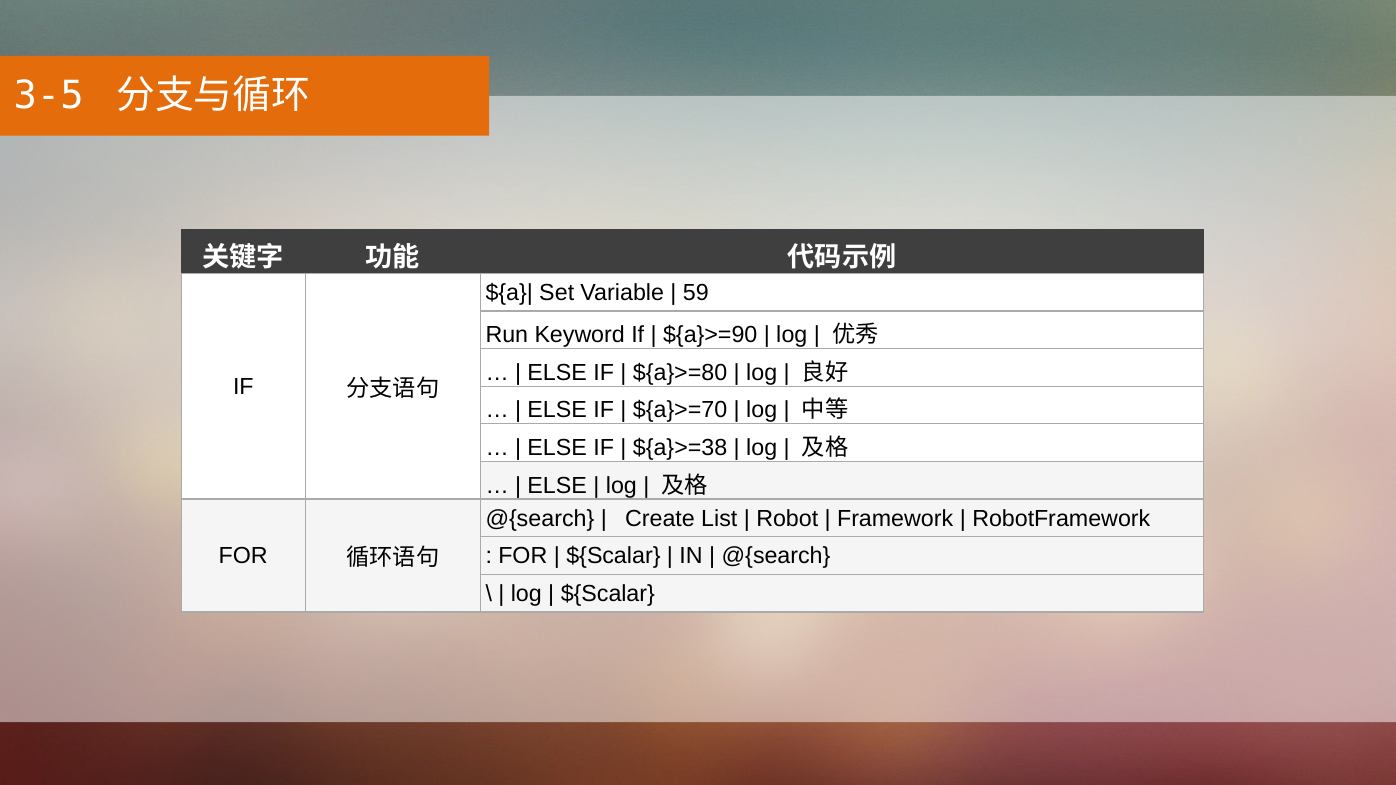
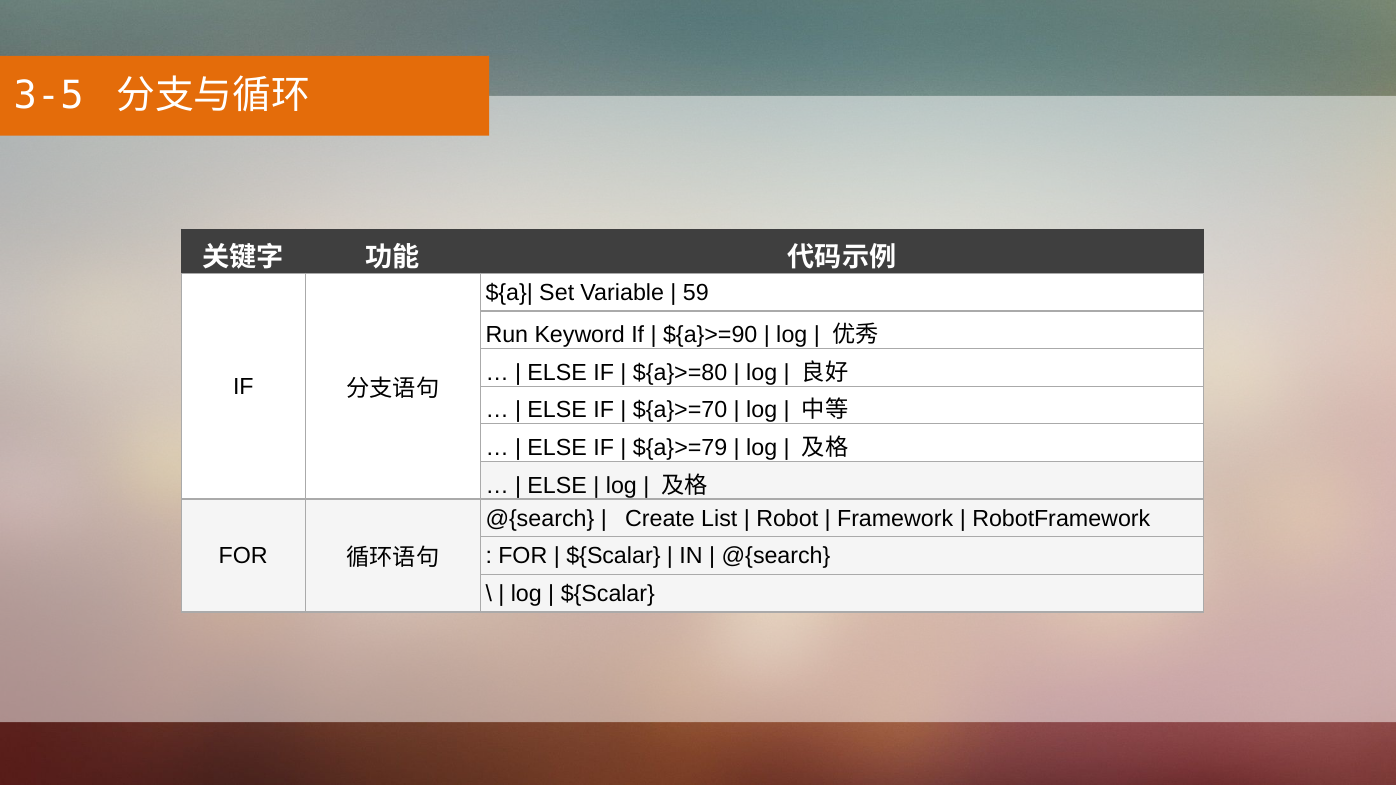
${a}>=38: ${a}>=38 -> ${a}>=79 (680, 448)
